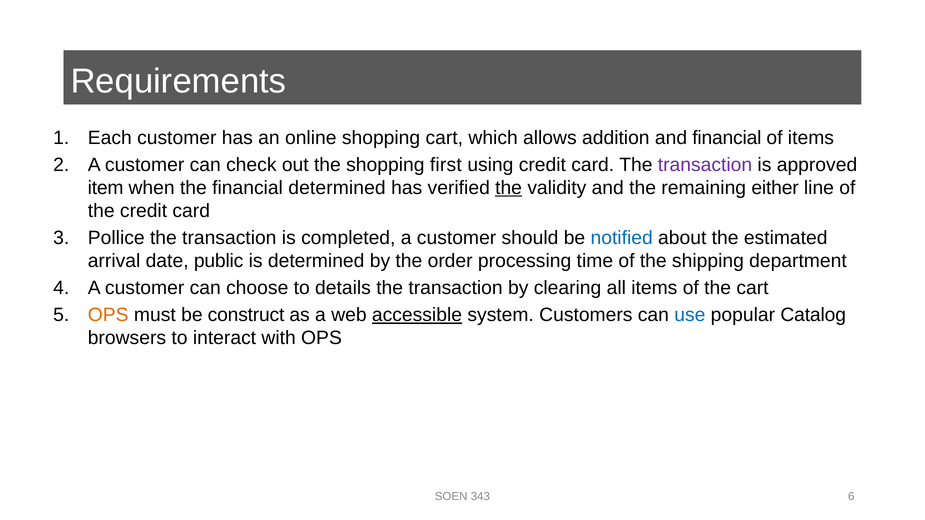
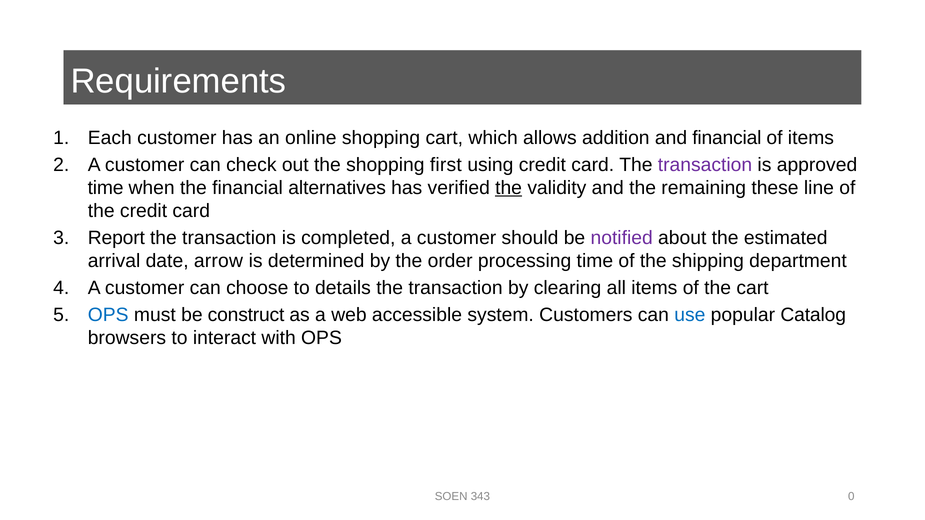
item: item -> time (106, 188)
financial determined: determined -> alternatives (337, 188)
either: either -> these (775, 188)
Pollice: Pollice -> Report (116, 238)
notified colour: blue -> purple (622, 238)
public: public -> arrow (218, 261)
OPS colour: orange -> blue (108, 315)
accessible underline: present -> none (417, 315)
6: 6 -> 0 (851, 497)
